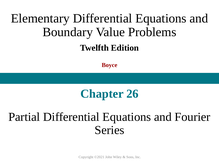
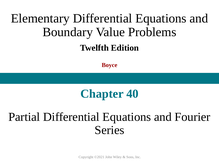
26: 26 -> 40 (132, 94)
